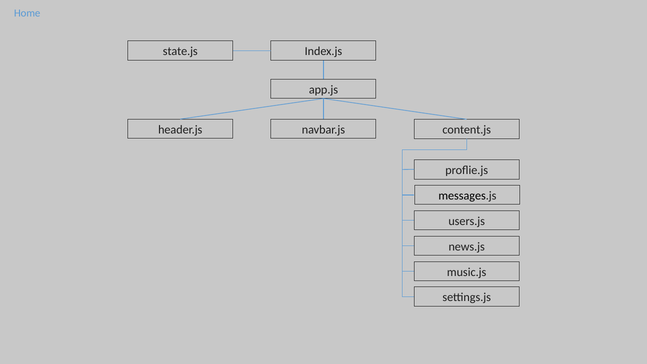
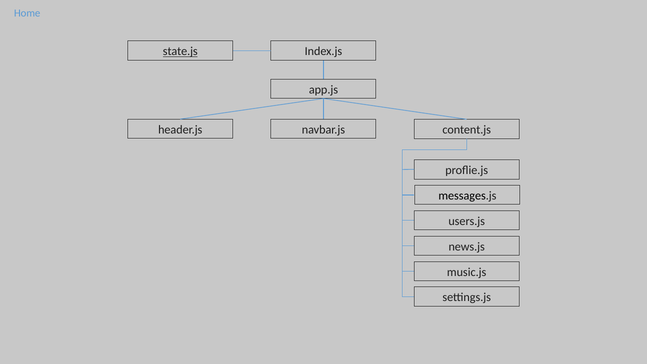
state.js underline: none -> present (180, 51)
